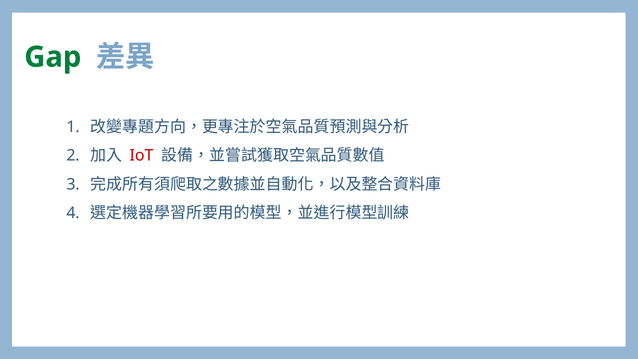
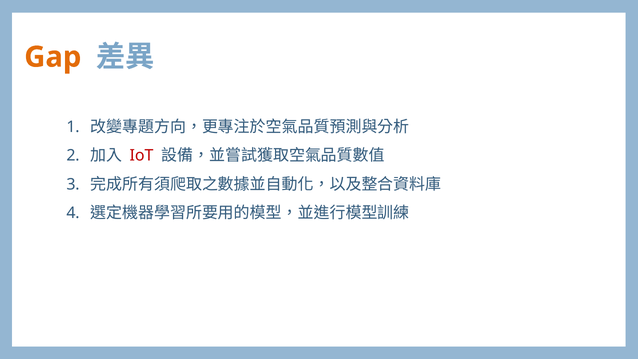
Gap colour: green -> orange (53, 57)
